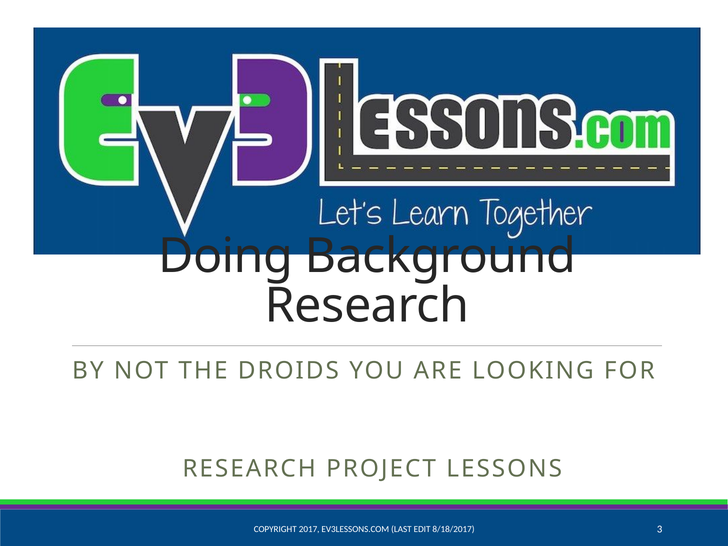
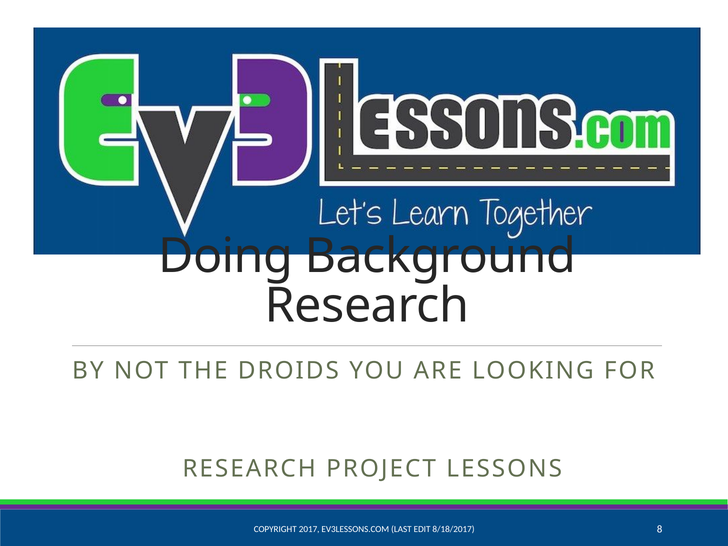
3: 3 -> 8 (660, 529)
